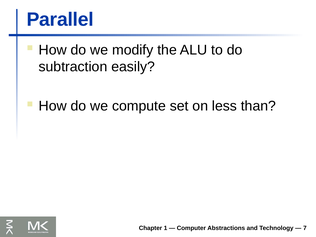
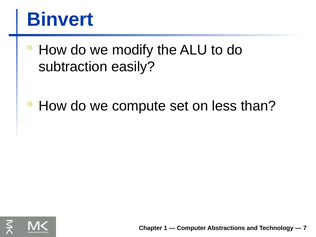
Parallel: Parallel -> Binvert (60, 20)
